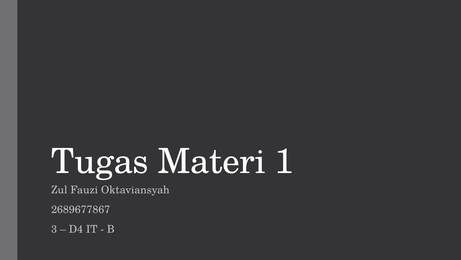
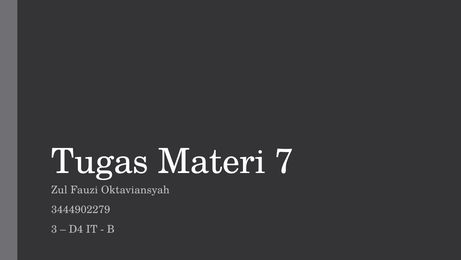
1: 1 -> 7 (284, 161)
2689677867: 2689677867 -> 3444902279 (81, 209)
